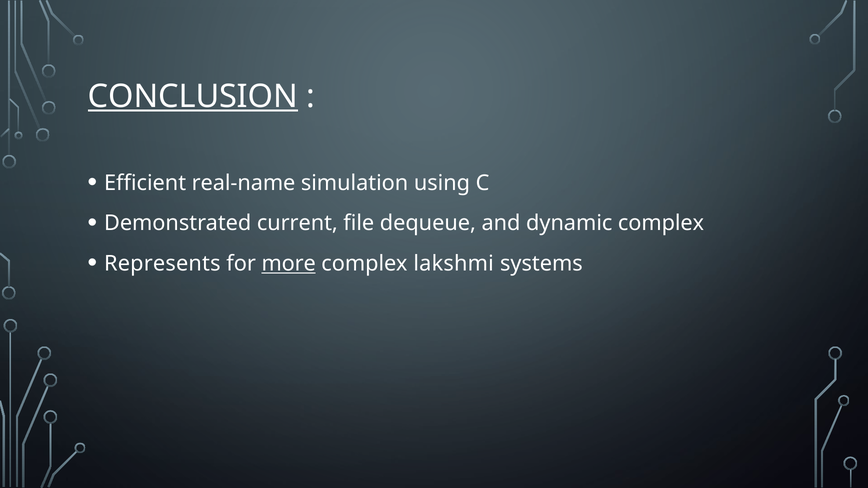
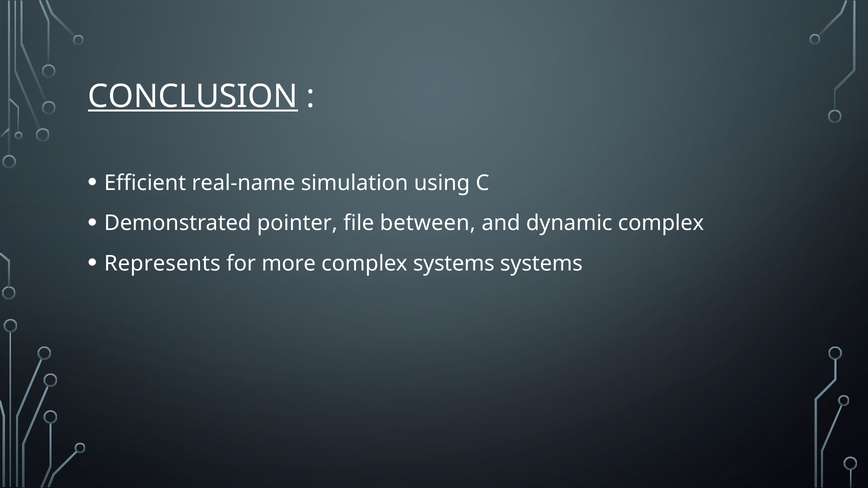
current: current -> pointer (297, 223)
dequeue: dequeue -> between (428, 223)
more underline: present -> none (289, 264)
complex lakshmi: lakshmi -> systems (454, 264)
